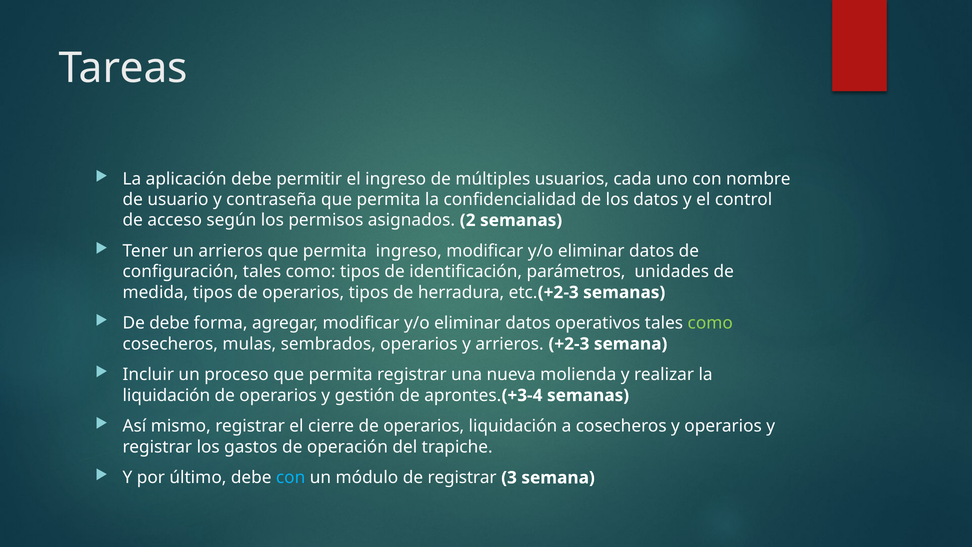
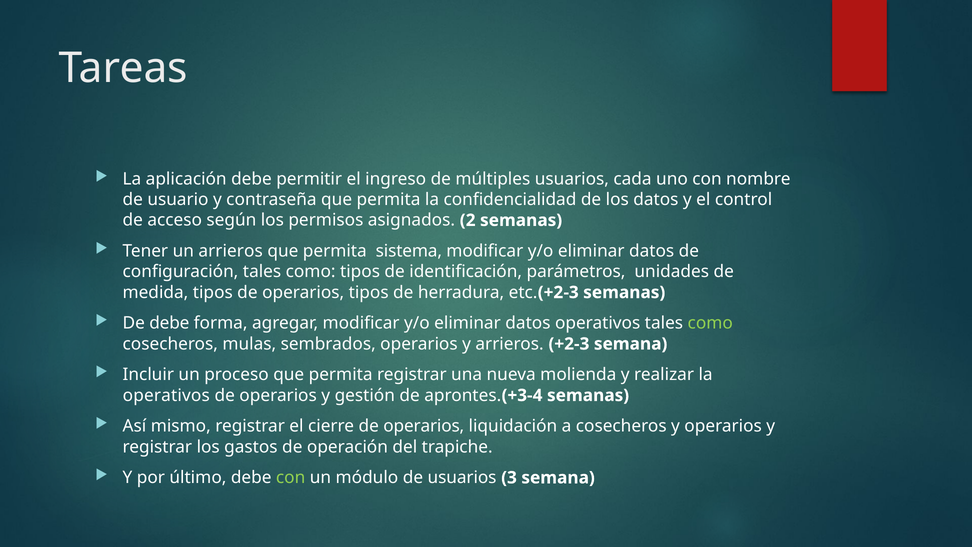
permita ingreso: ingreso -> sistema (409, 251)
liquidación: liquidación -> operativos (166, 395)
con colour: light blue -> light green (291, 477)
de registrar: registrar -> usuarios (462, 477)
